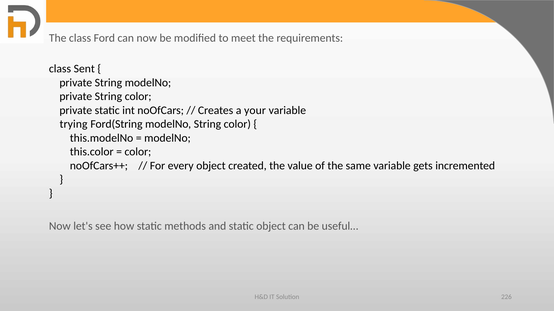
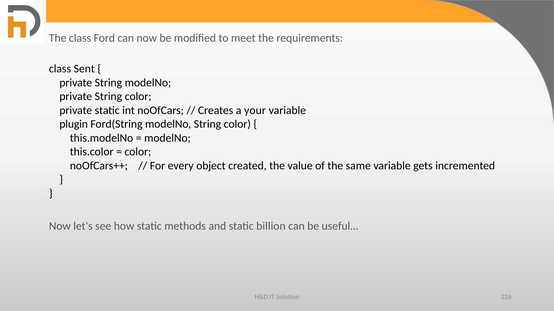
trying: trying -> plugin (74, 124)
static object: object -> billion (271, 226)
